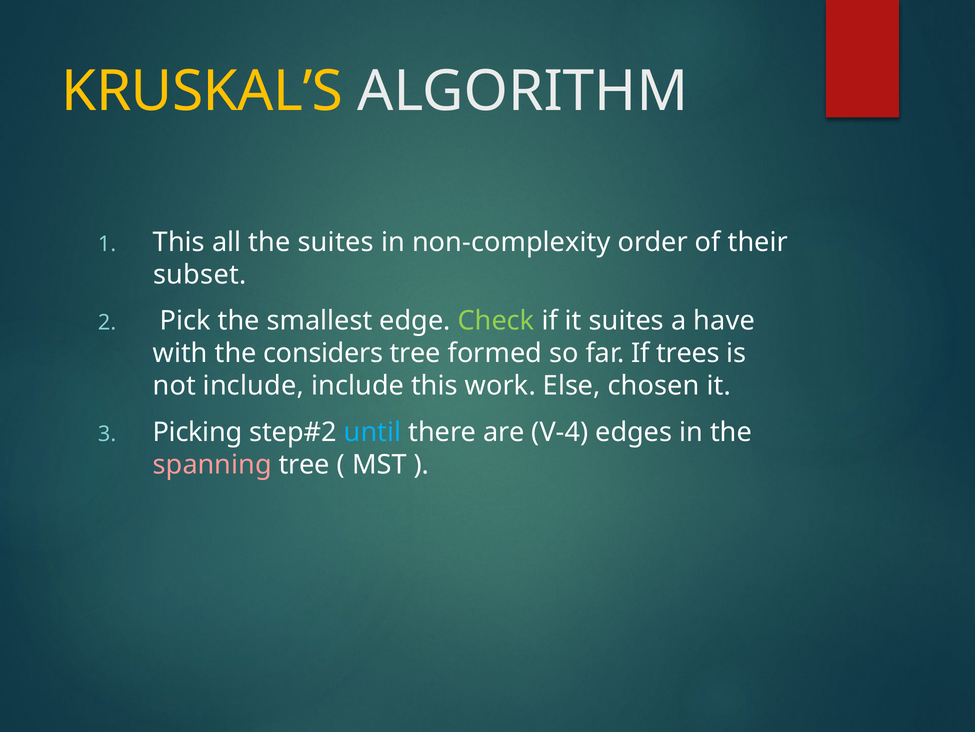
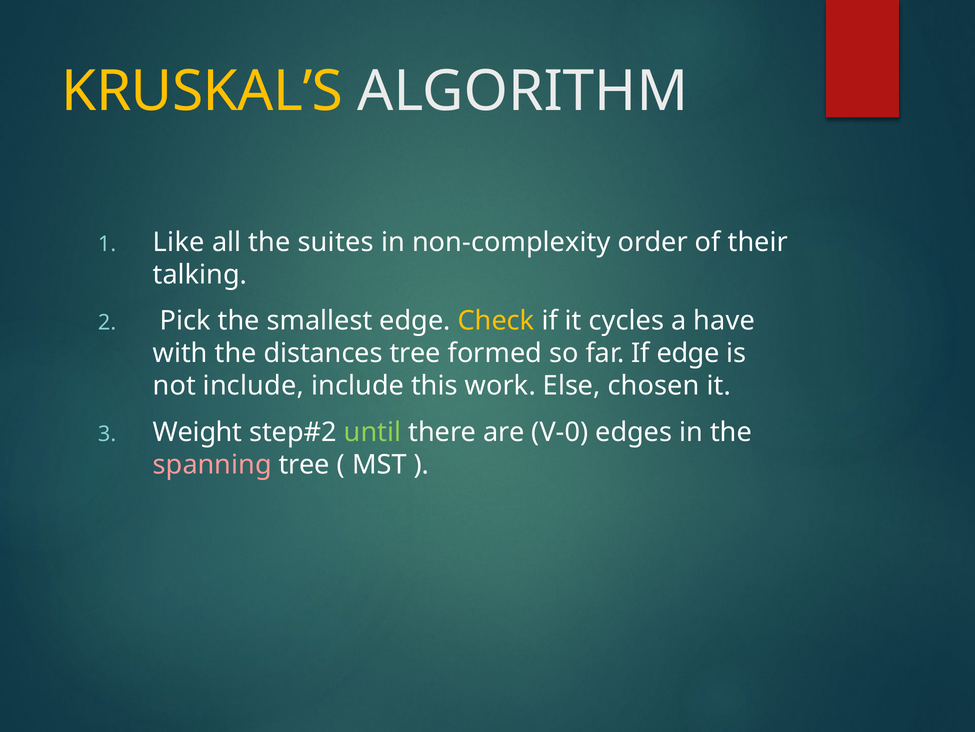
This: This -> Like (179, 242)
subset: subset -> talking (200, 274)
Check colour: light green -> yellow (496, 321)
it suites: suites -> cycles (626, 321)
considers: considers -> distances (323, 353)
If trees: trees -> edge (688, 353)
Picking: Picking -> Weight (198, 432)
until colour: light blue -> light green (373, 432)
V-4: V-4 -> V-0 (560, 432)
